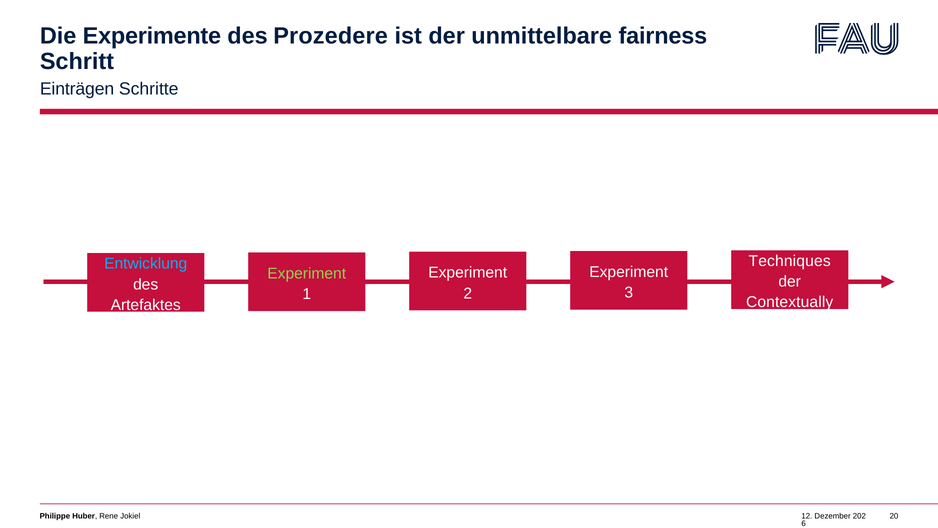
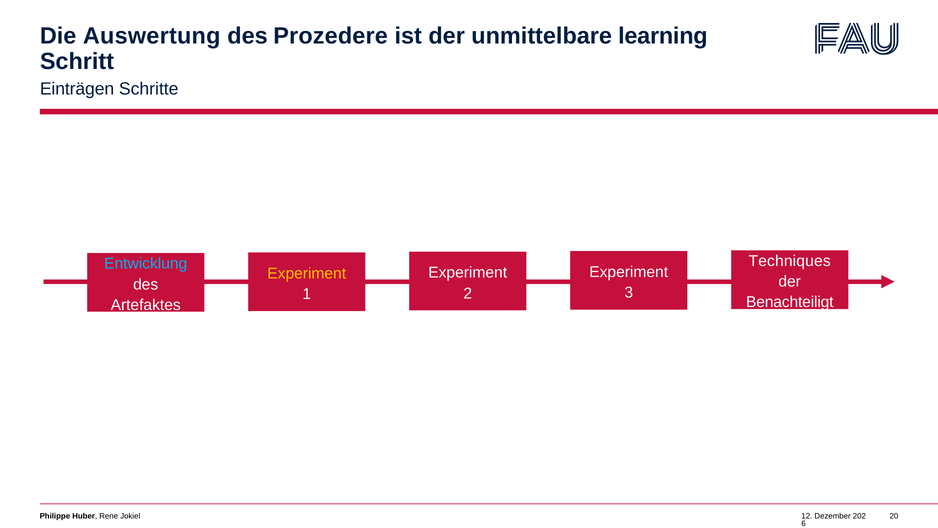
Experimente: Experimente -> Auswertung (152, 36)
fairness: fairness -> learning (663, 36)
Experiment colour: light green -> yellow (307, 273)
Contextually: Contextually -> Benachteiligt (790, 302)
